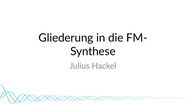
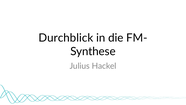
Gliederung: Gliederung -> Durchblick (66, 38)
